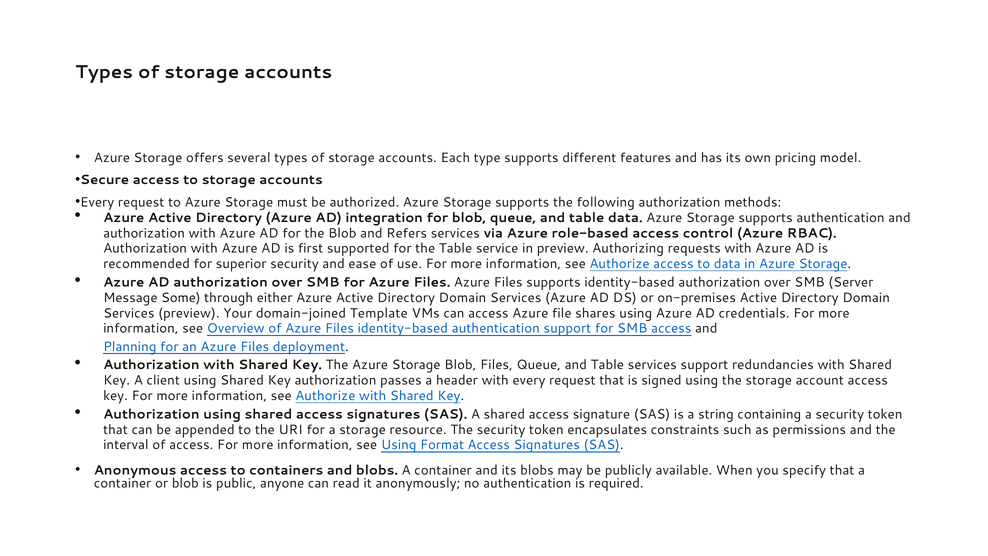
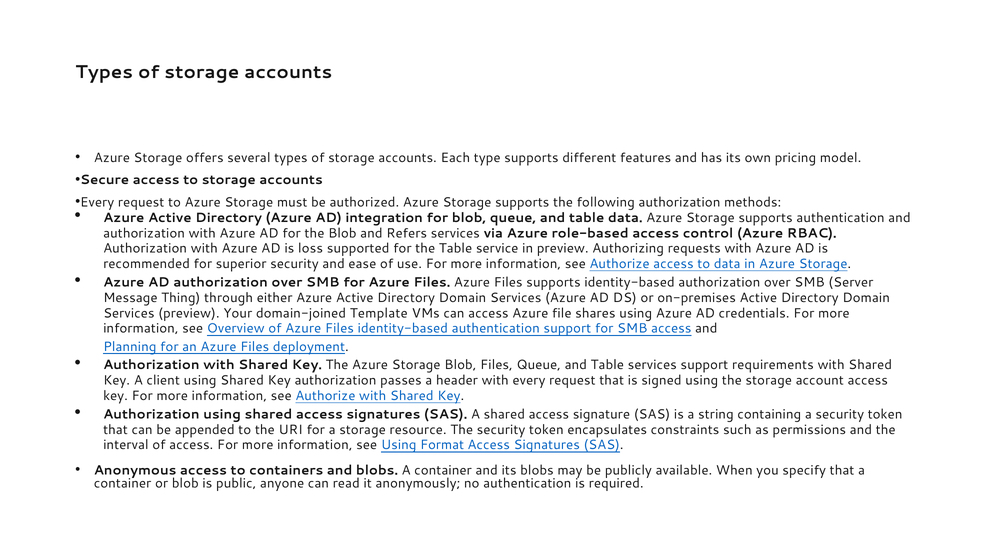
first: first -> loss (311, 248)
Some: Some -> Thing (181, 298)
redundancies: redundancies -> requirements (773, 365)
